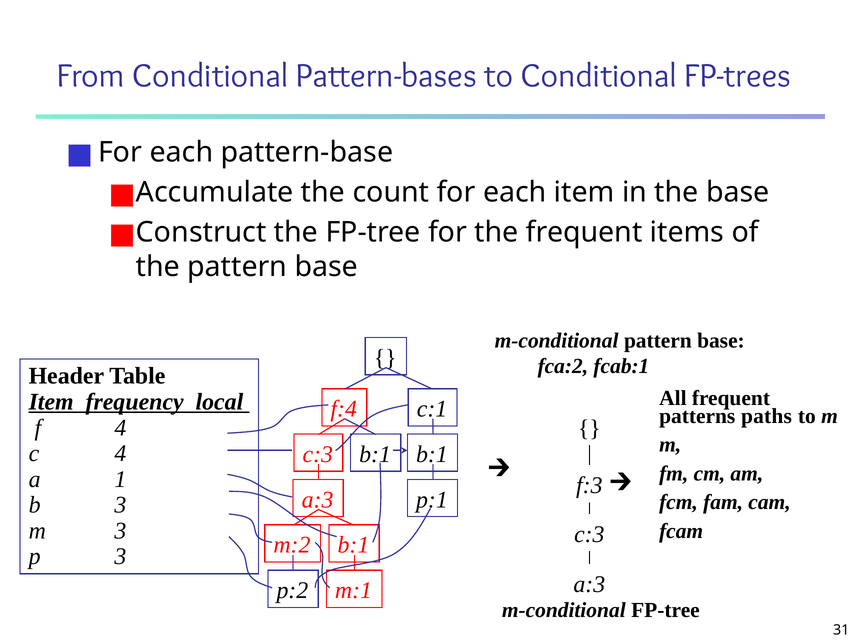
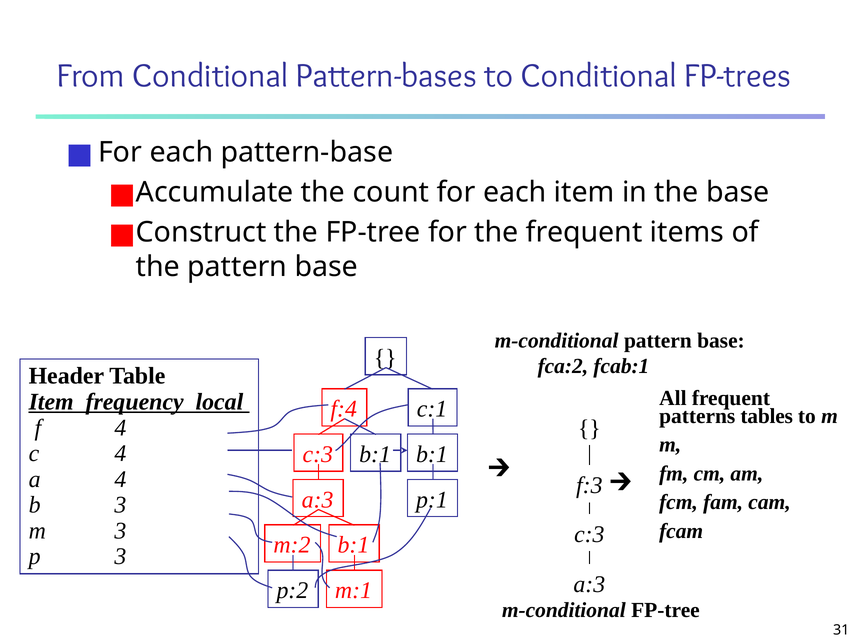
paths: paths -> tables (767, 416)
a 1: 1 -> 4 (120, 479)
